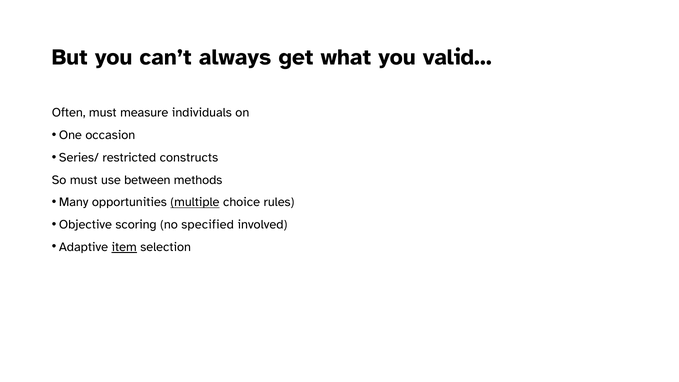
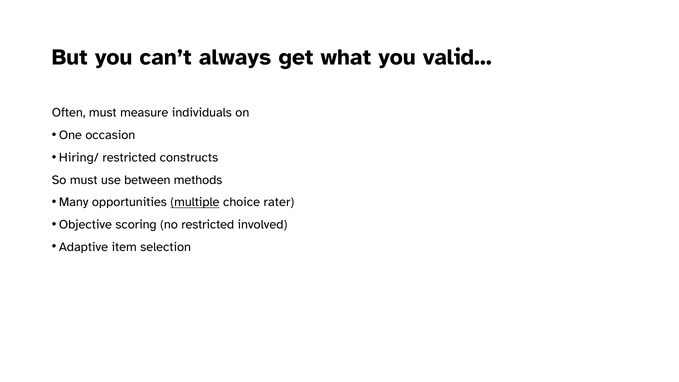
Series/: Series/ -> Hiring/ (79, 157)
rules: rules -> rater (279, 202)
no specified: specified -> restricted (208, 225)
item underline: present -> none (124, 247)
